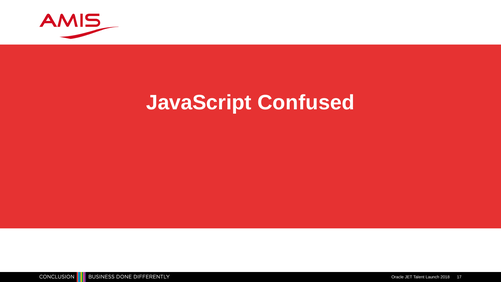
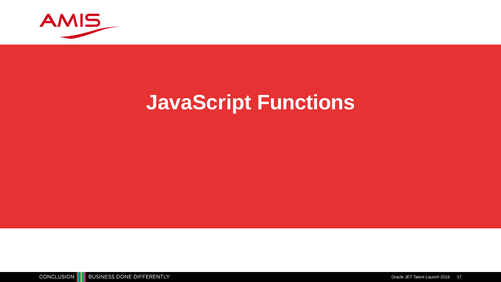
Confused: Confused -> Functions (306, 103)
